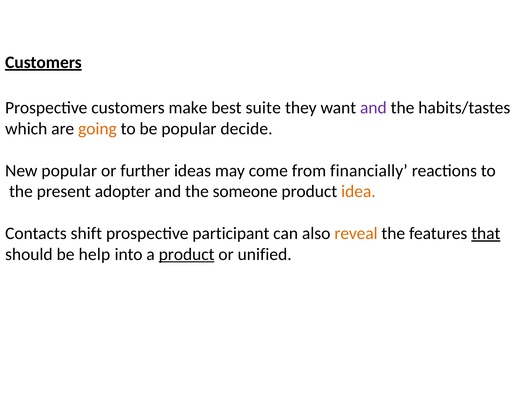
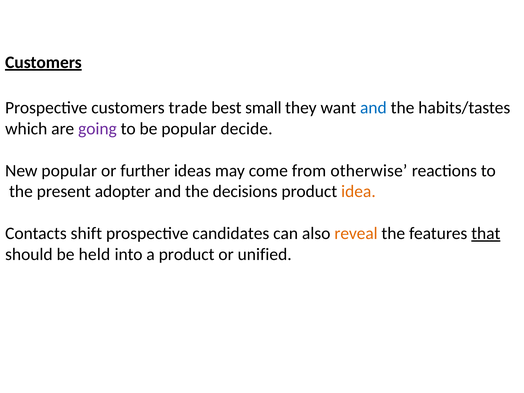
make: make -> trade (188, 108)
suite: suite -> small (263, 108)
and colour: purple -> blue (373, 108)
going colour: orange -> purple (97, 129)
financially: financially -> otherwise (369, 171)
someone: someone -> decisions (245, 192)
participant: participant -> candidates (231, 233)
help: help -> held (94, 254)
product underline: present -> none (187, 254)
